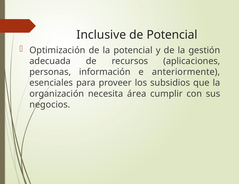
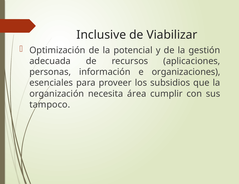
de Potencial: Potencial -> Viabilizar (172, 35)
anteriormente: anteriormente -> organizaciones (186, 72)
negocios: negocios -> tampoco (50, 104)
